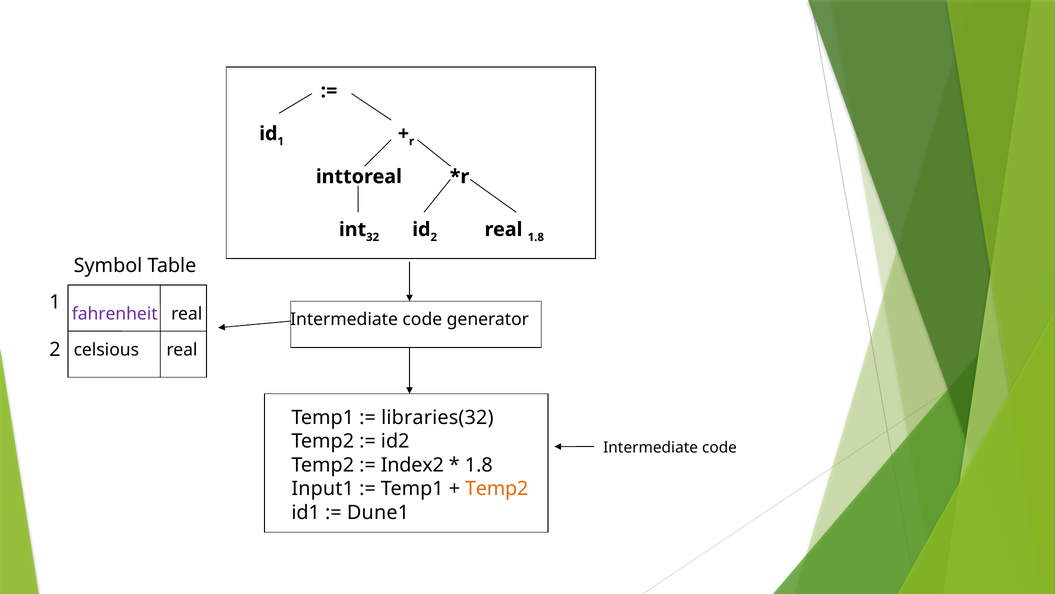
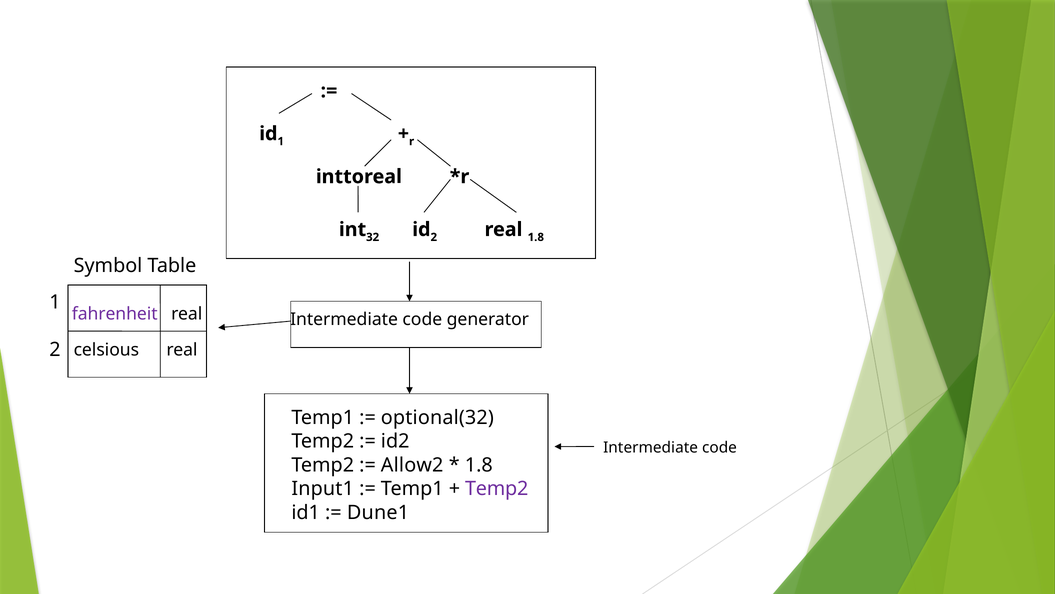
libraries(32: libraries(32 -> optional(32 (437, 417)
Index2: Index2 -> Allow2 (412, 465)
Temp2 colour: orange -> purple (497, 488)
